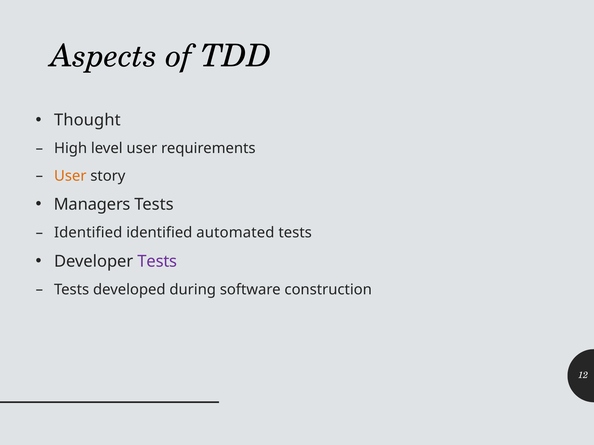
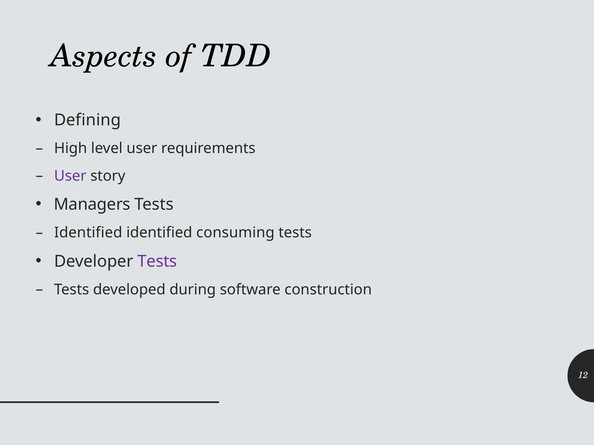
Thought: Thought -> Defining (87, 120)
User colour: orange -> purple (70, 176)
automated: automated -> consuming (235, 233)
